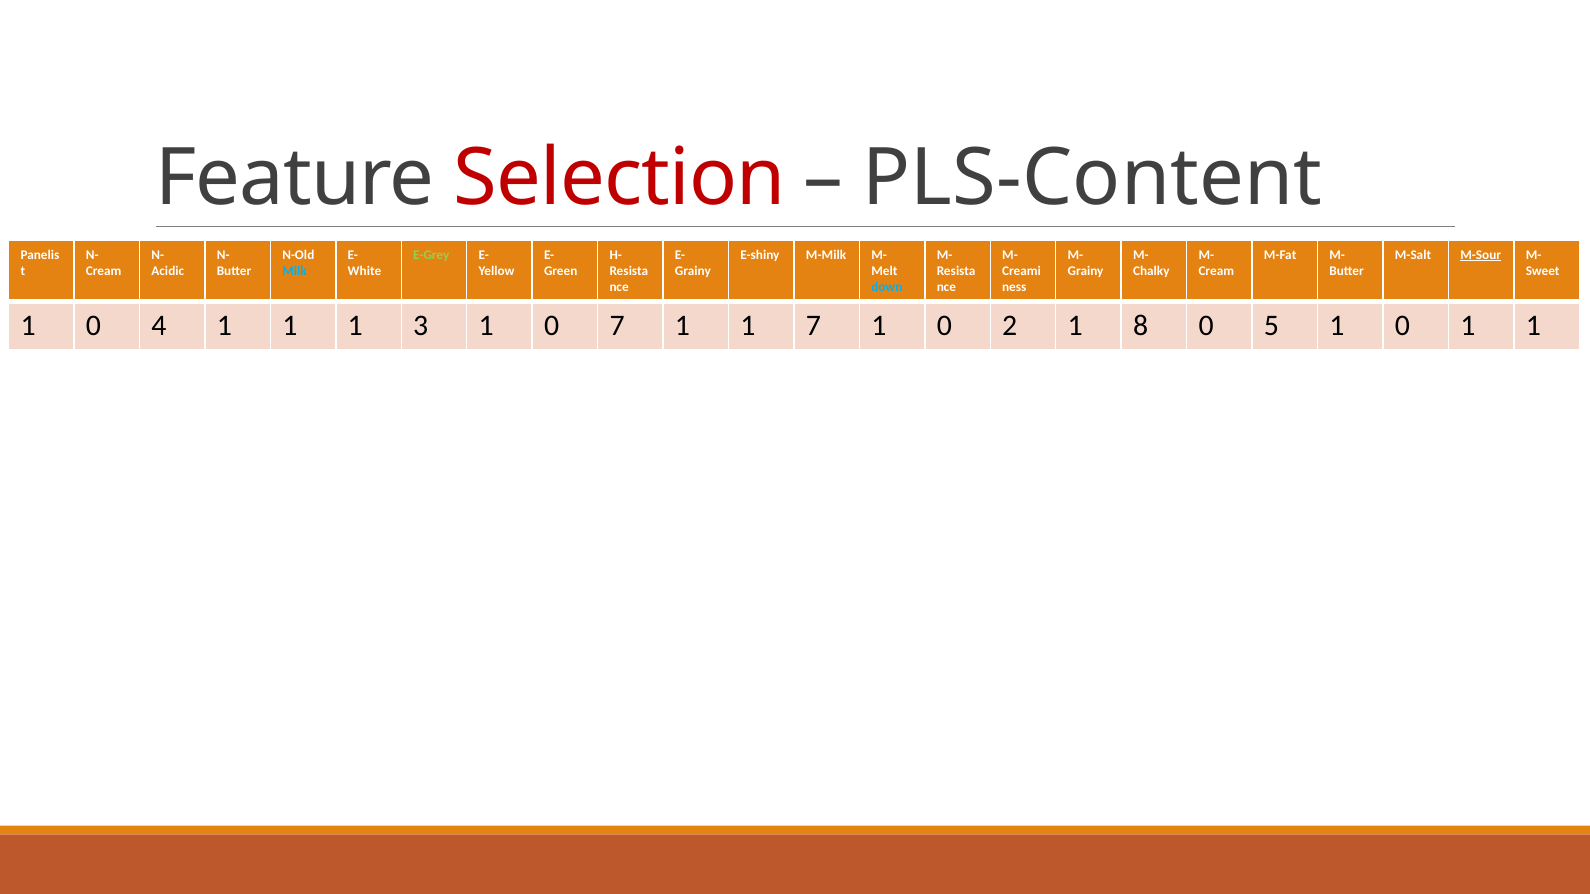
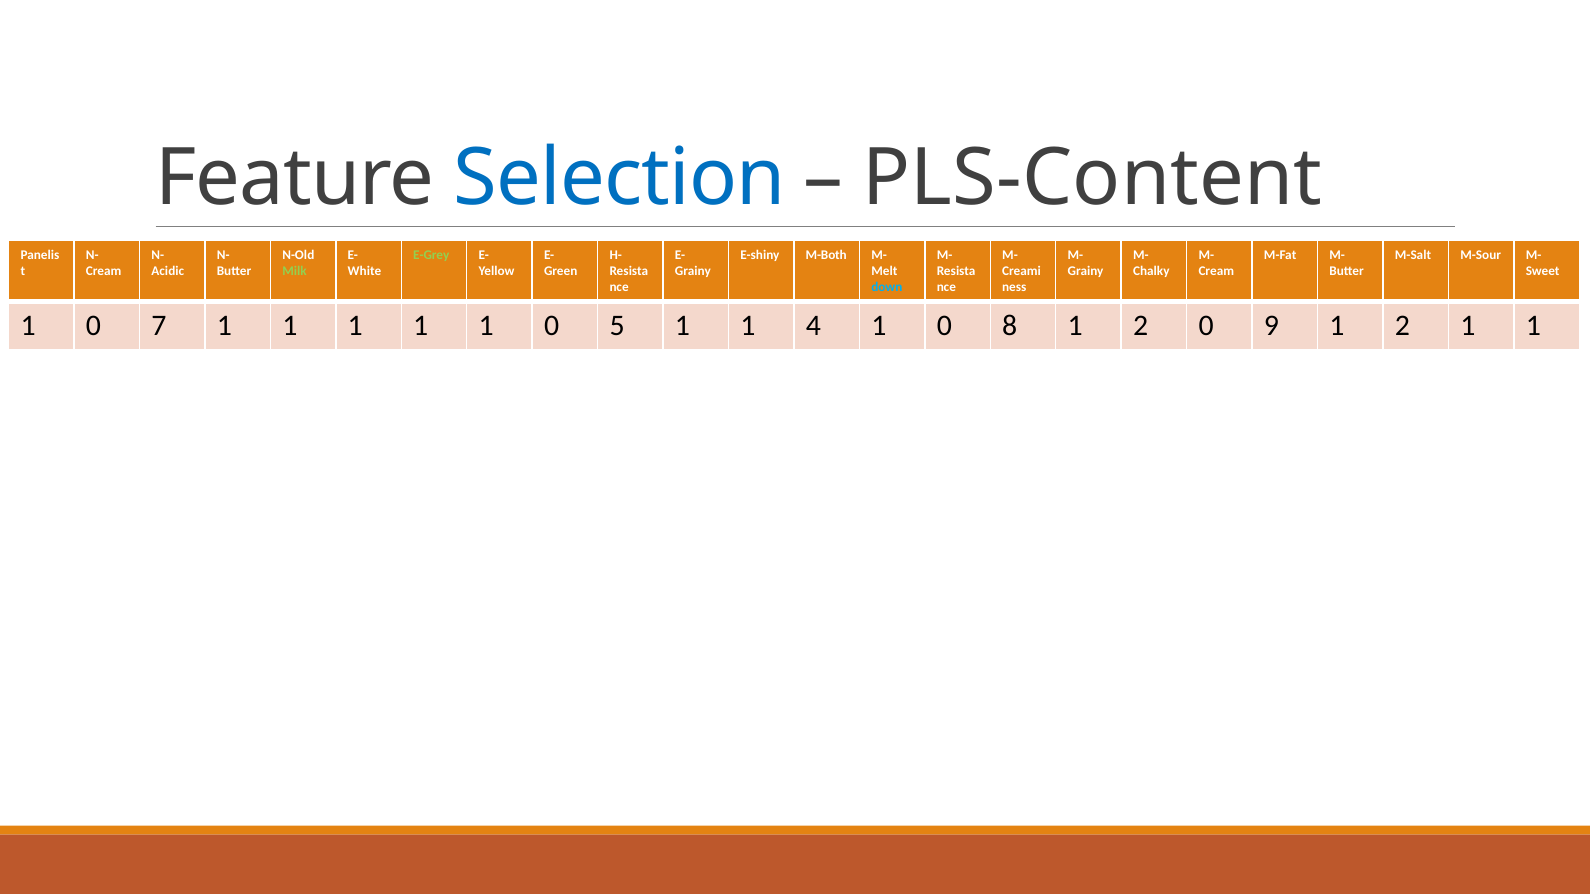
Selection colour: red -> blue (620, 178)
M-Milk: M-Milk -> M-Both (826, 255)
M-Sour underline: present -> none (1481, 255)
Milk colour: light blue -> light green (294, 271)
4: 4 -> 7 (159, 326)
3: 3 -> 1 (421, 326)
0 7: 7 -> 5 (617, 326)
1 7: 7 -> 4 (813, 326)
2: 2 -> 8 (1010, 326)
8: 8 -> 2 (1141, 326)
5: 5 -> 9 (1272, 326)
0: 0 -> 2 (1402, 326)
